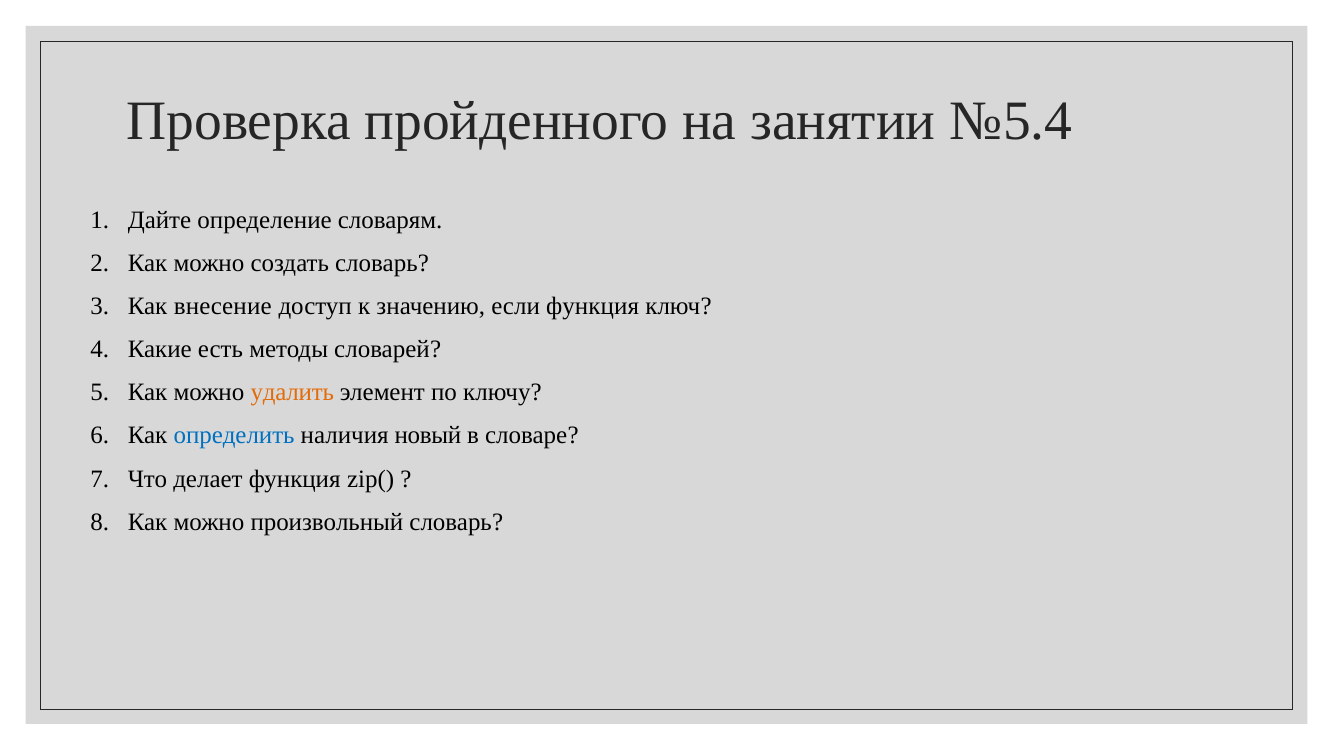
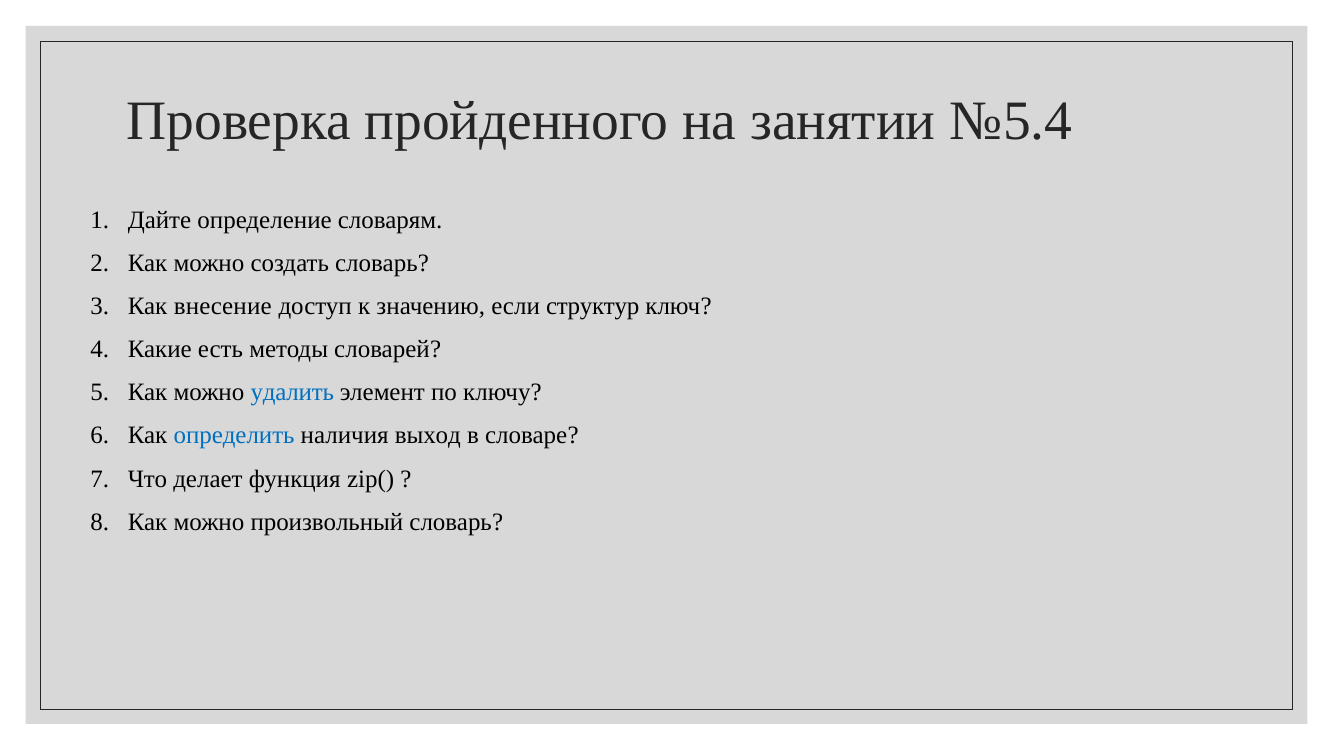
если функция: функция -> структур (593, 306)
удалить colour: orange -> blue (292, 392)
новый: новый -> выход (428, 436)
